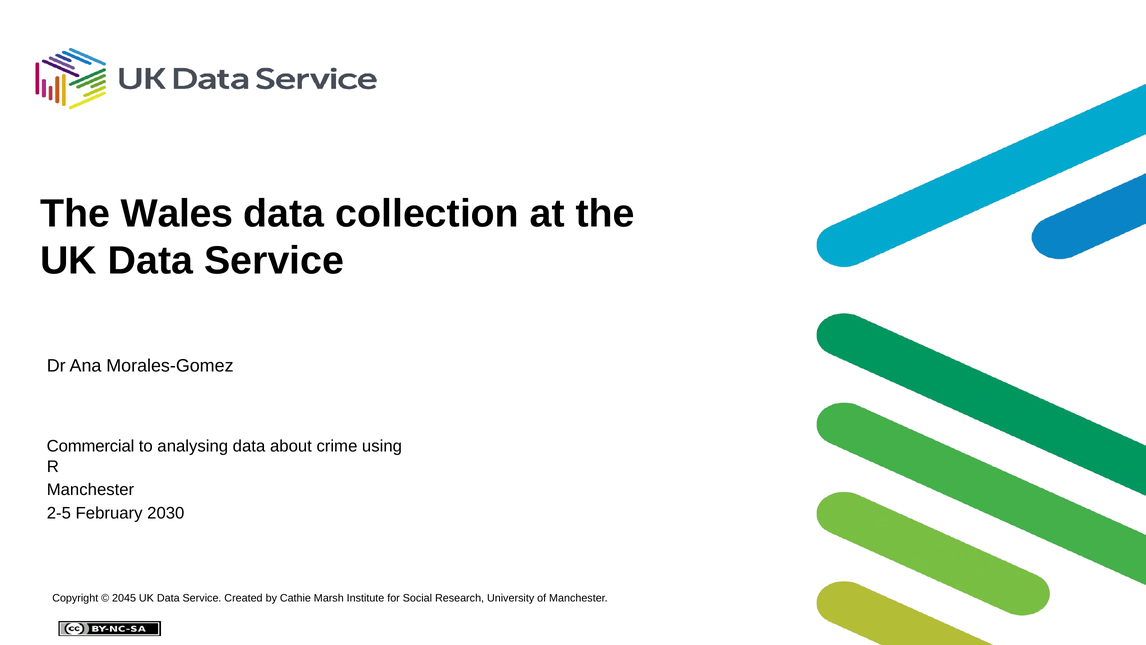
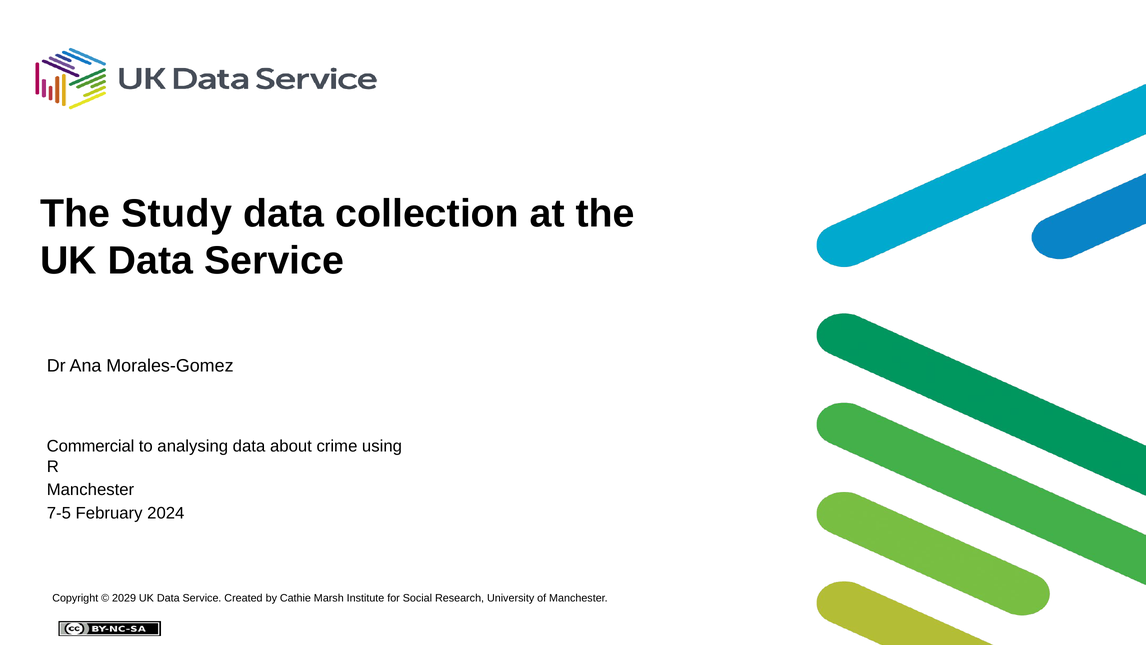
Wales: Wales -> Study (177, 213)
2-5: 2-5 -> 7-5 (59, 513)
2030: 2030 -> 2024 (166, 513)
2045: 2045 -> 2029 (124, 598)
